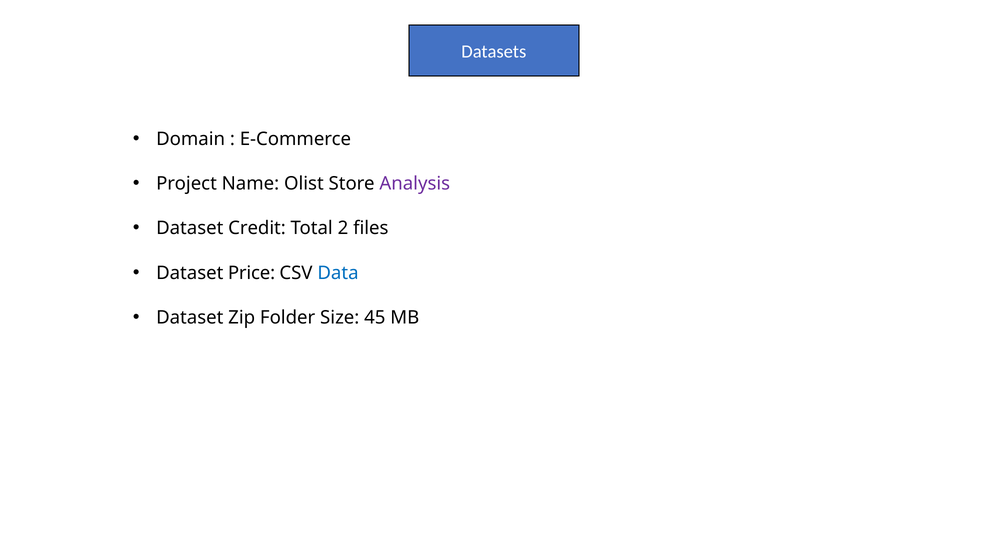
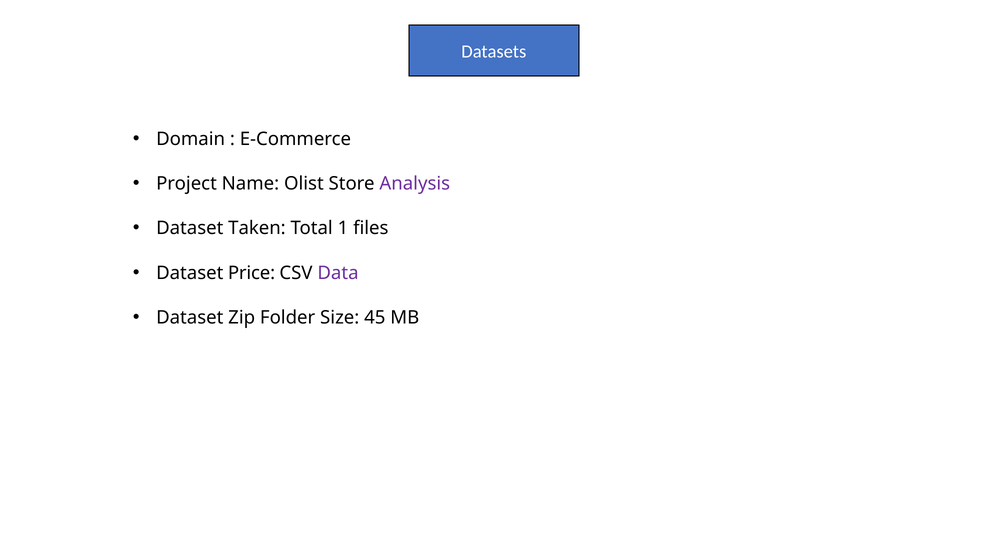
Credit: Credit -> Taken (257, 228)
2: 2 -> 1 (343, 228)
Data colour: blue -> purple (338, 273)
